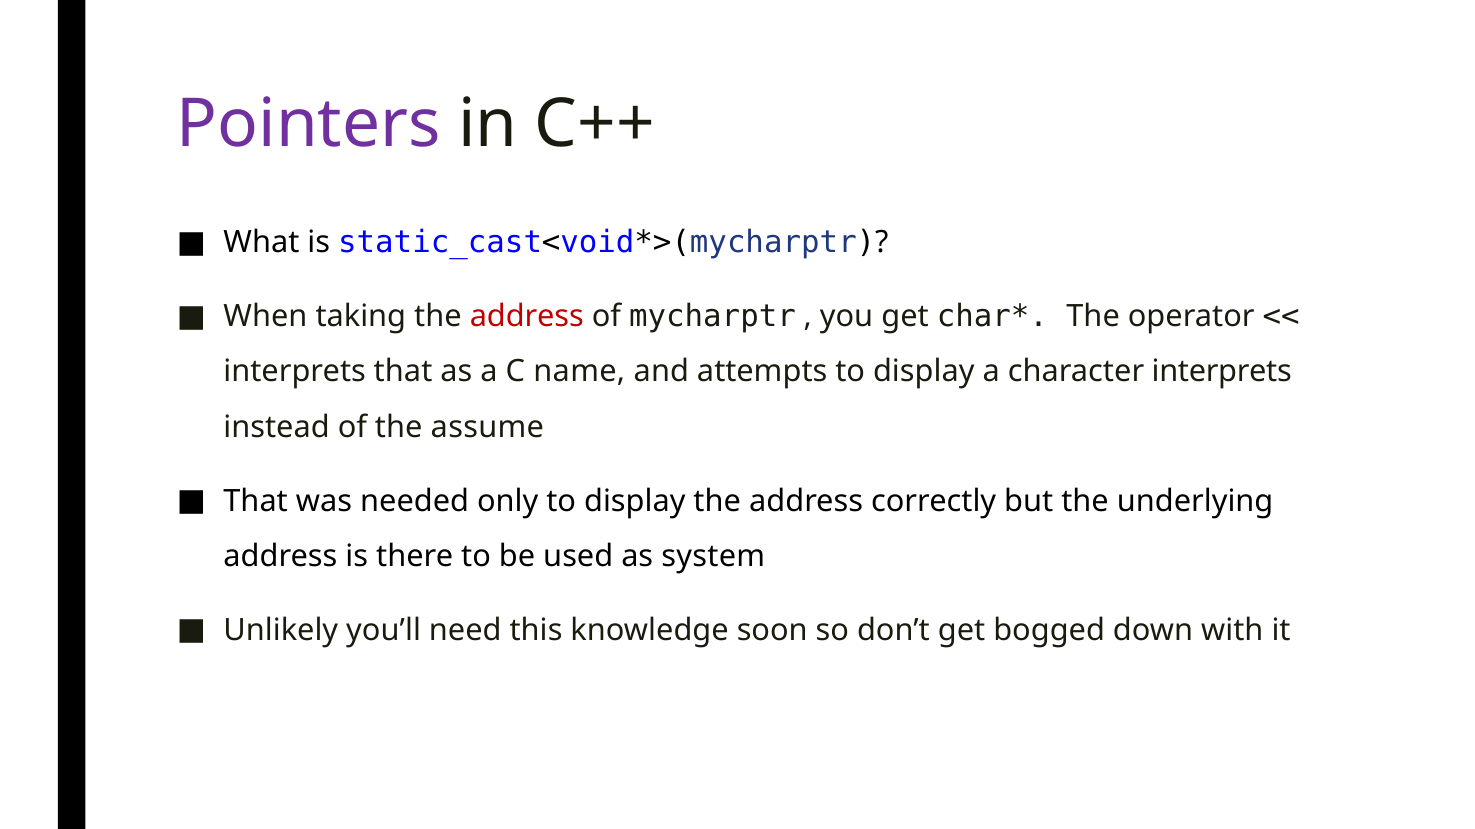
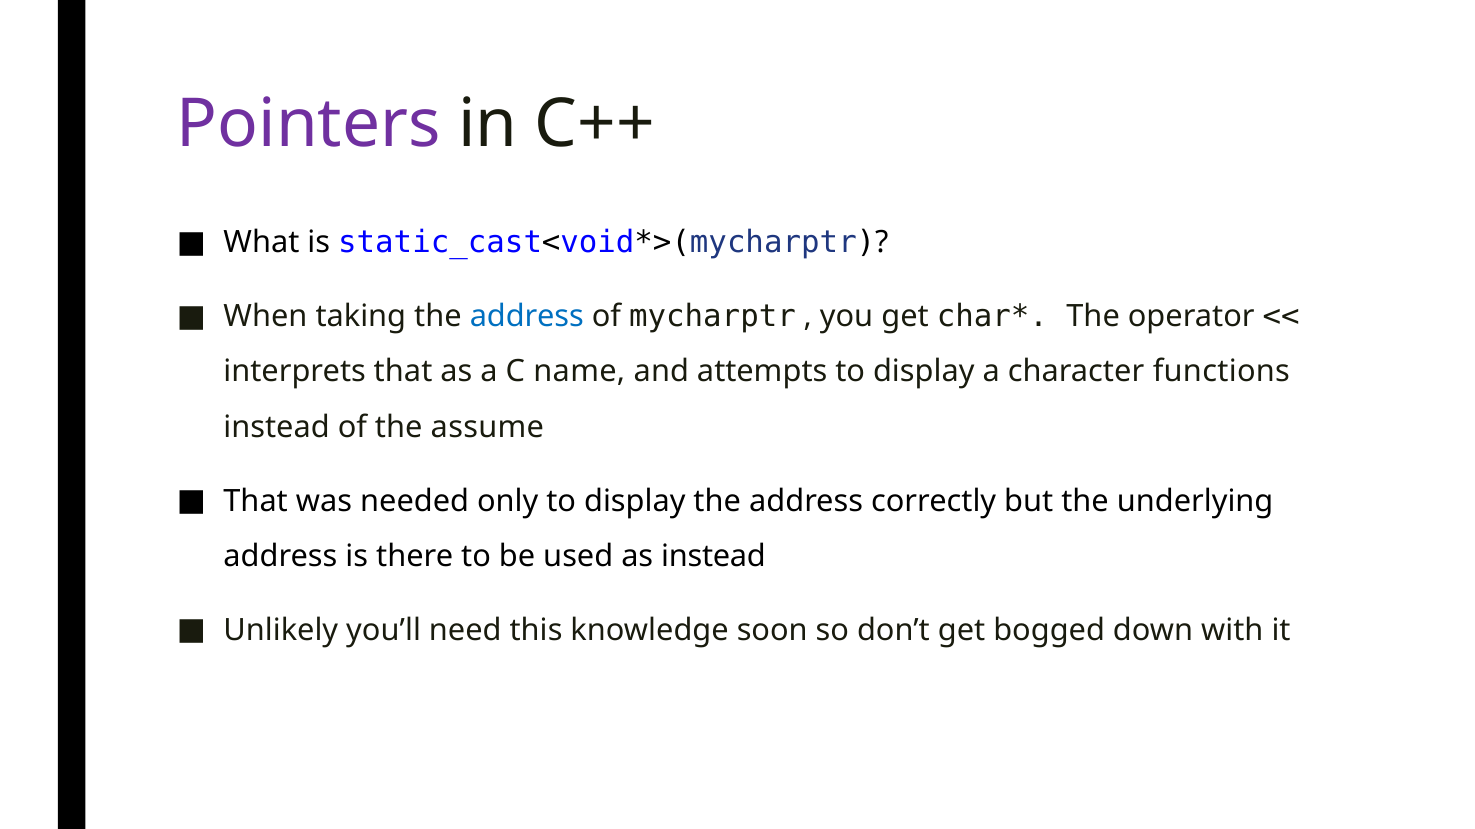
address colour: red -> blue (527, 317)
character interprets: interprets -> functions (1221, 372)
as system: system -> instead (714, 557)
